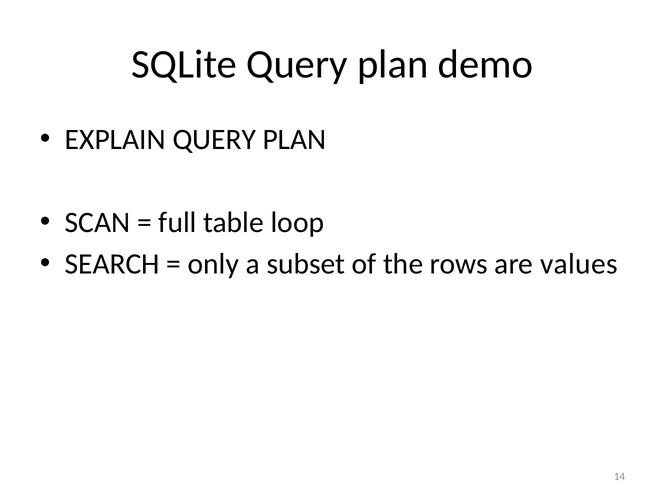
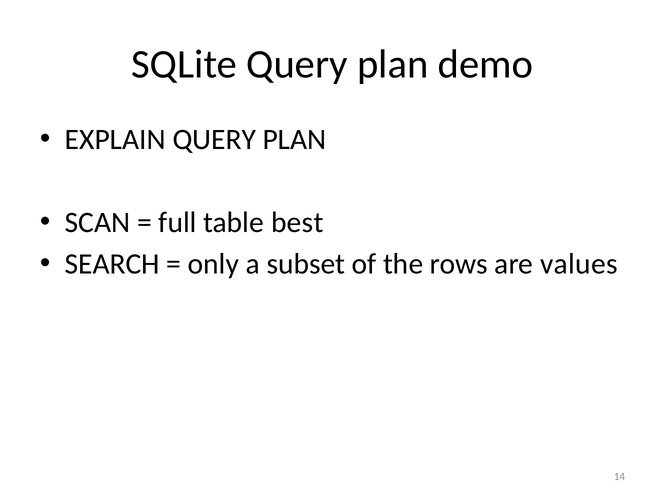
loop: loop -> best (297, 222)
